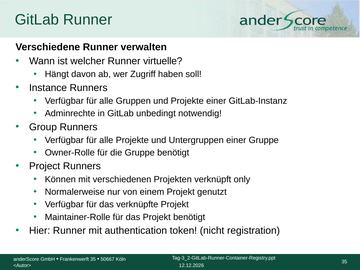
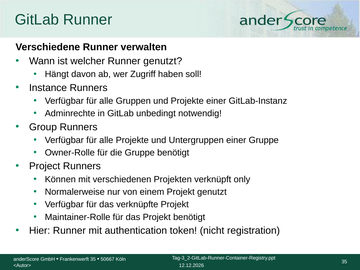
Runner virtuelle: virtuelle -> genutzt (163, 61)
